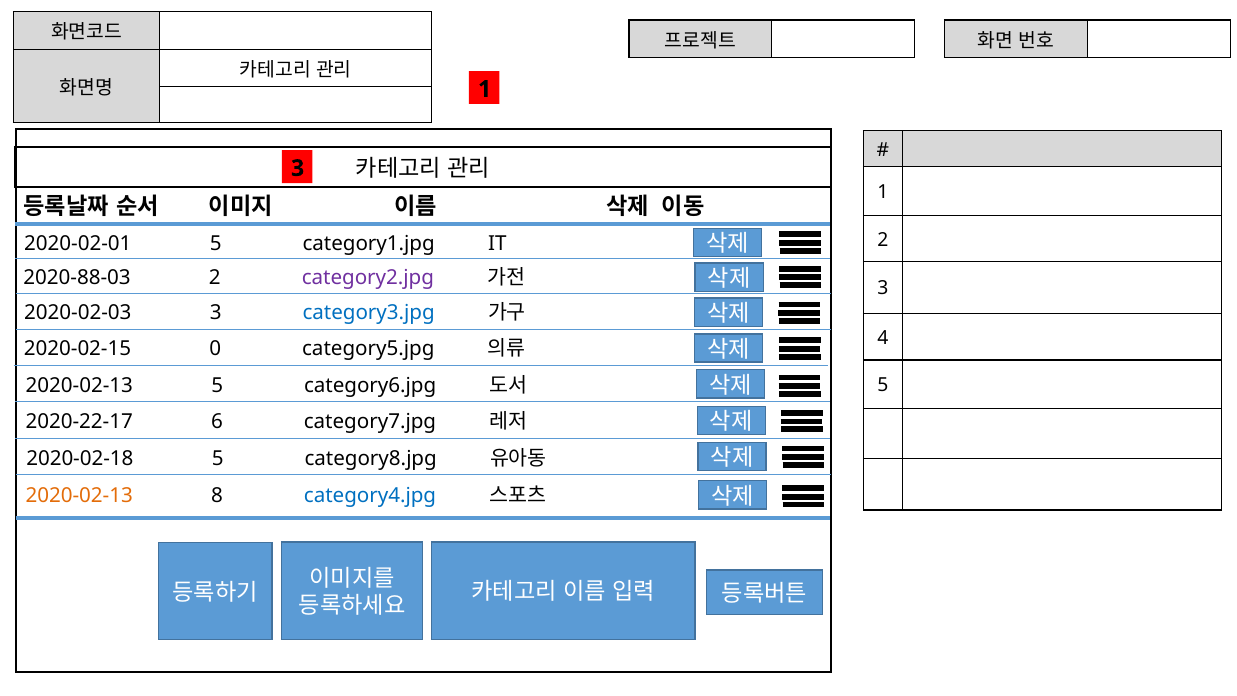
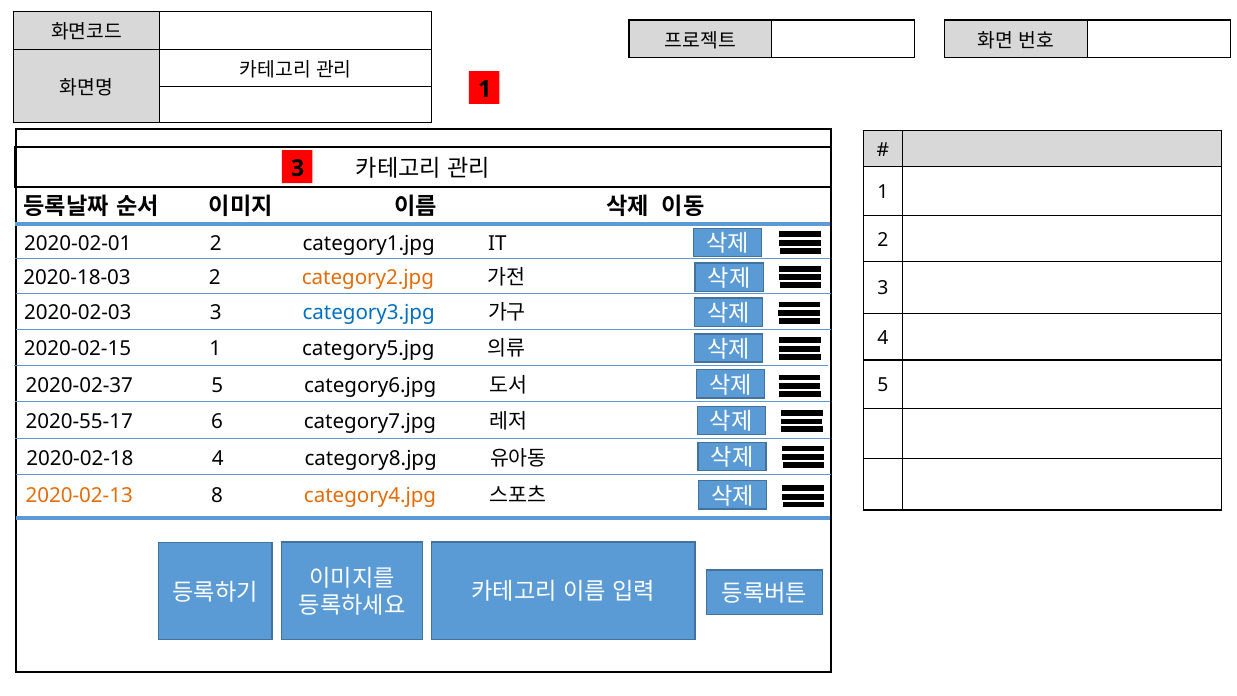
2020-02-01 5: 5 -> 2 (216, 244)
2020-88-03: 2020-88-03 -> 2020-18-03 (77, 278)
category2.jpg colour: purple -> orange (368, 278)
2020-02-15 0: 0 -> 1 (215, 349)
2020-02-13: 2020-02-13 -> 2020-02-37 (79, 386)
2020-22-17: 2020-22-17 -> 2020-55-17 (79, 422)
2020-02-18 5: 5 -> 4 (218, 459)
category4.jpg colour: blue -> orange (370, 495)
